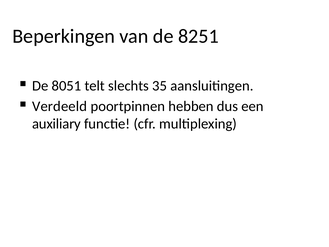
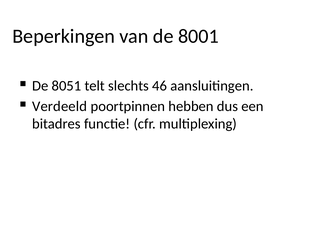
8251: 8251 -> 8001 (198, 36)
35: 35 -> 46 (160, 86)
auxiliary: auxiliary -> bitadres (56, 124)
